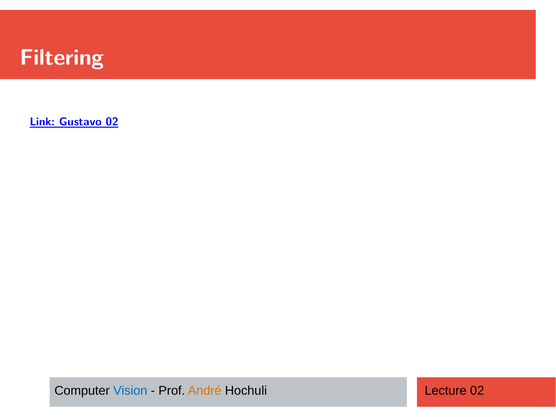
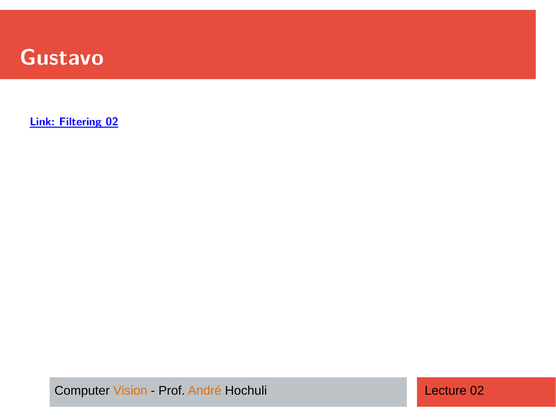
Filtering: Filtering -> Gustavo (62, 57)
Gustavo: Gustavo -> Filtering (81, 122)
Vision colour: blue -> orange (130, 391)
